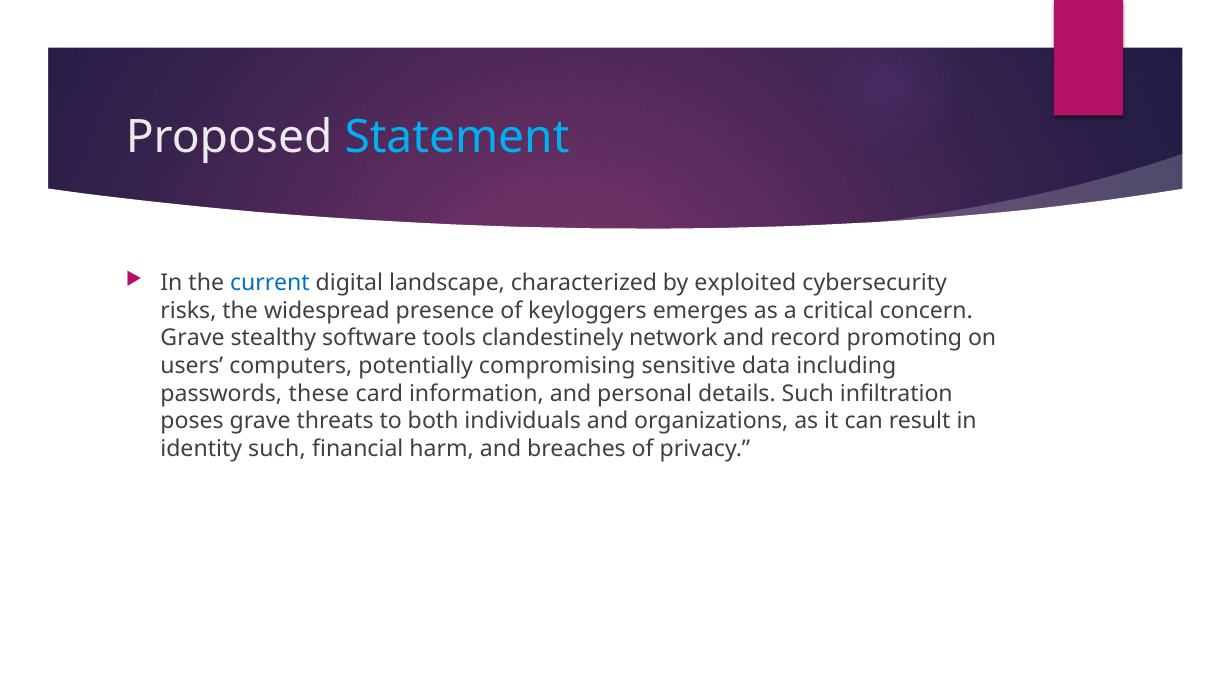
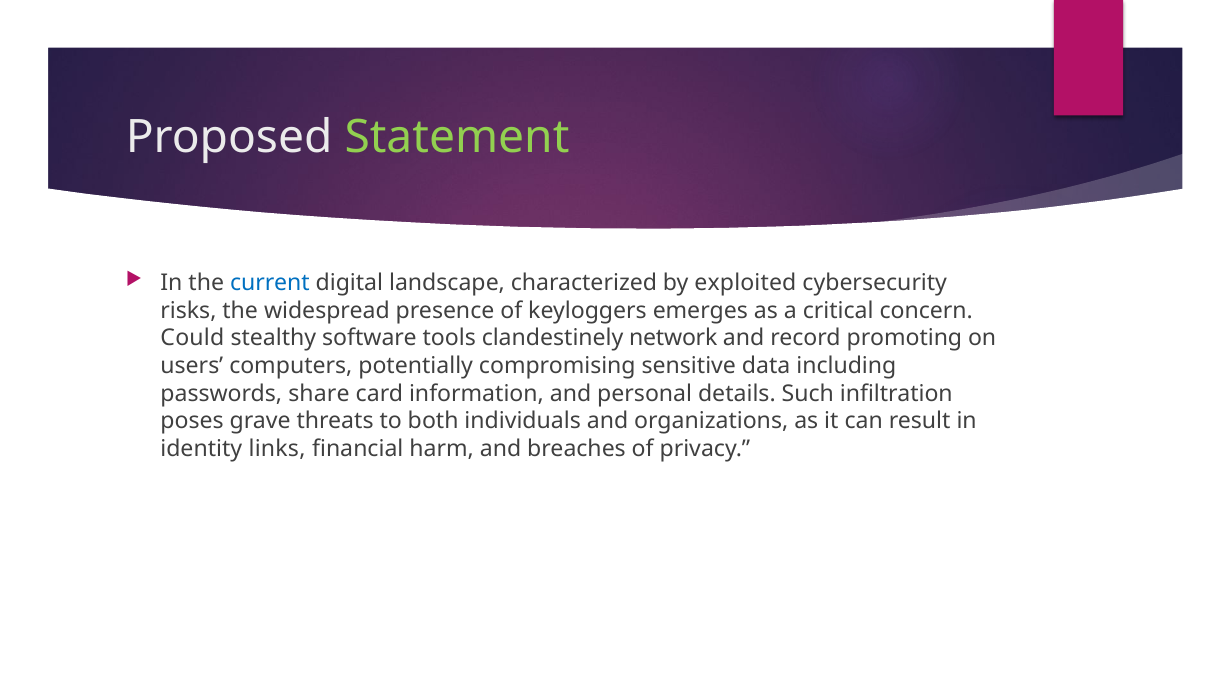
Statement colour: light blue -> light green (457, 137)
Grave: Grave -> Could (192, 338)
these: these -> share (319, 394)
identity such: such -> links (277, 449)
